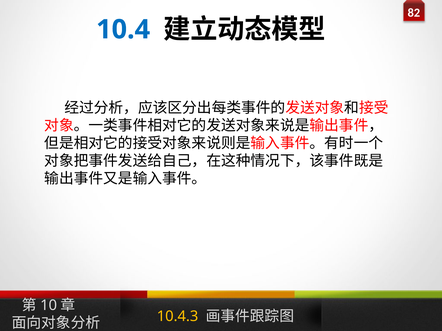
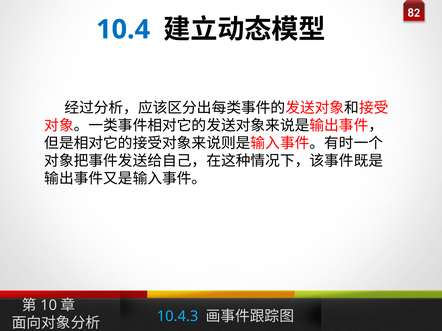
10.4.3 colour: yellow -> light blue (178, 317)
